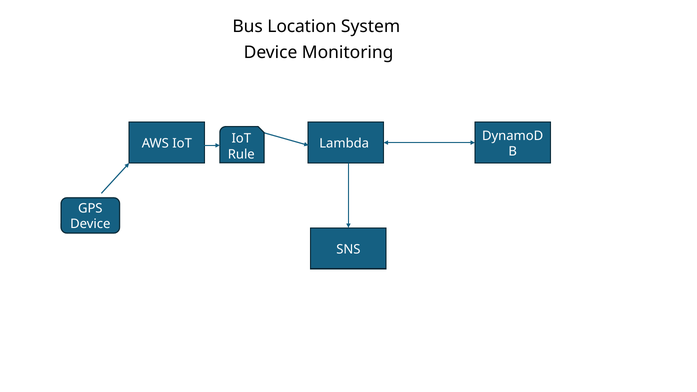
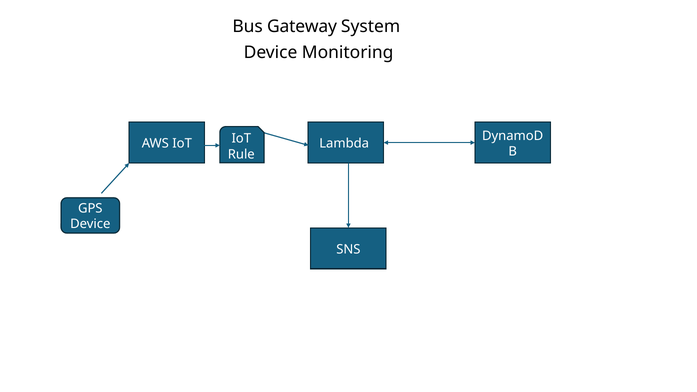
Location: Location -> Gateway (302, 26)
